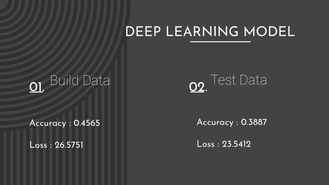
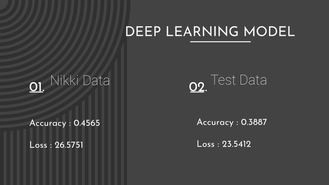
Build: Build -> Nikki (64, 81)
